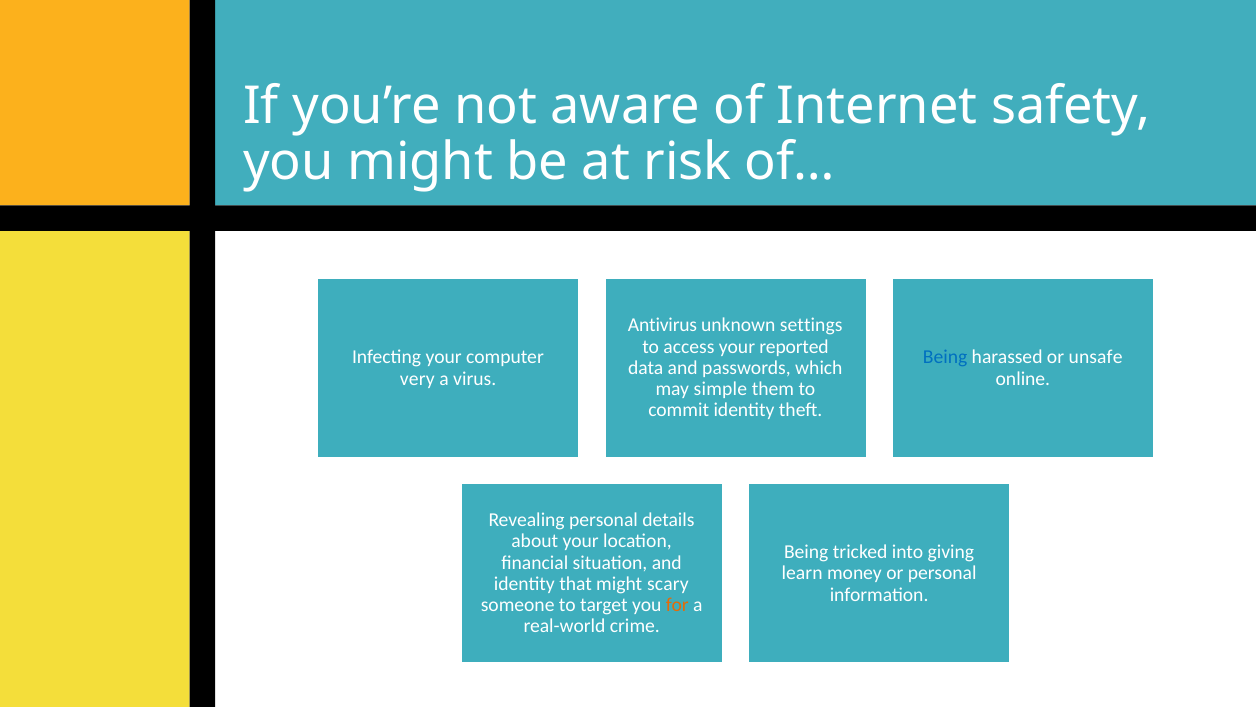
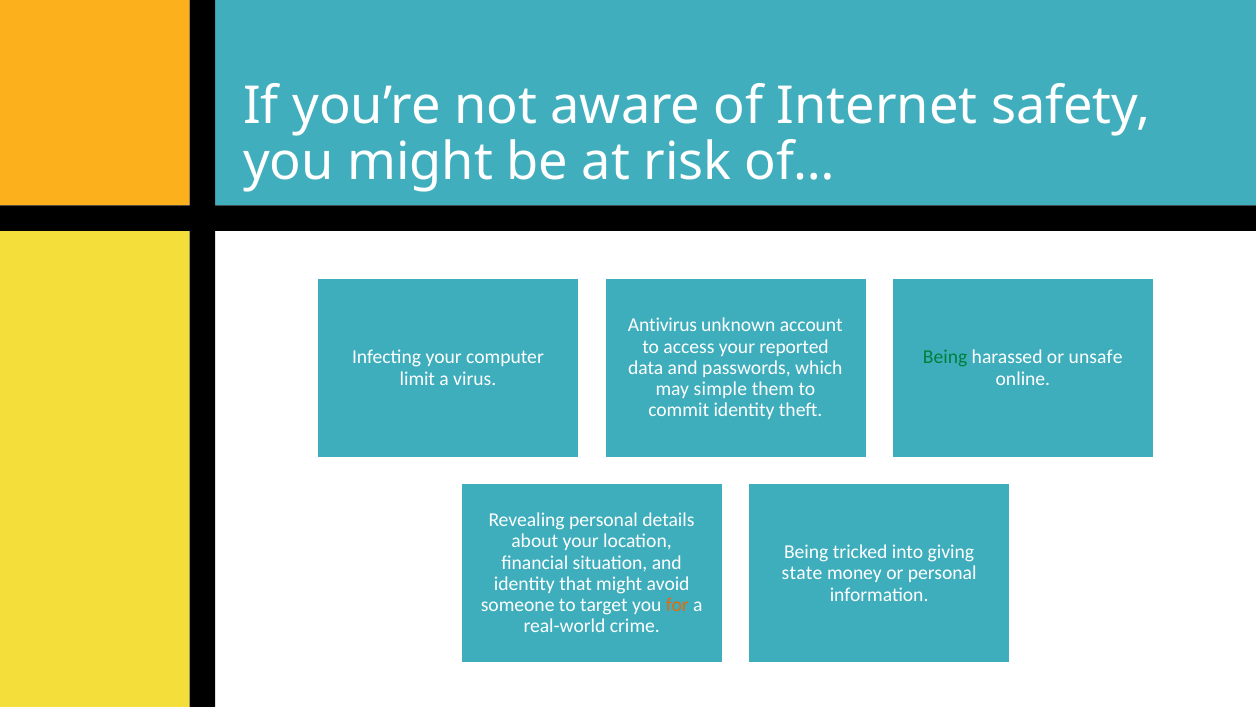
settings: settings -> account (811, 325)
Being colour: blue -> green (945, 357)
very: very -> limit (417, 378)
learn: learn -> state (802, 573)
scary: scary -> avoid (668, 583)
